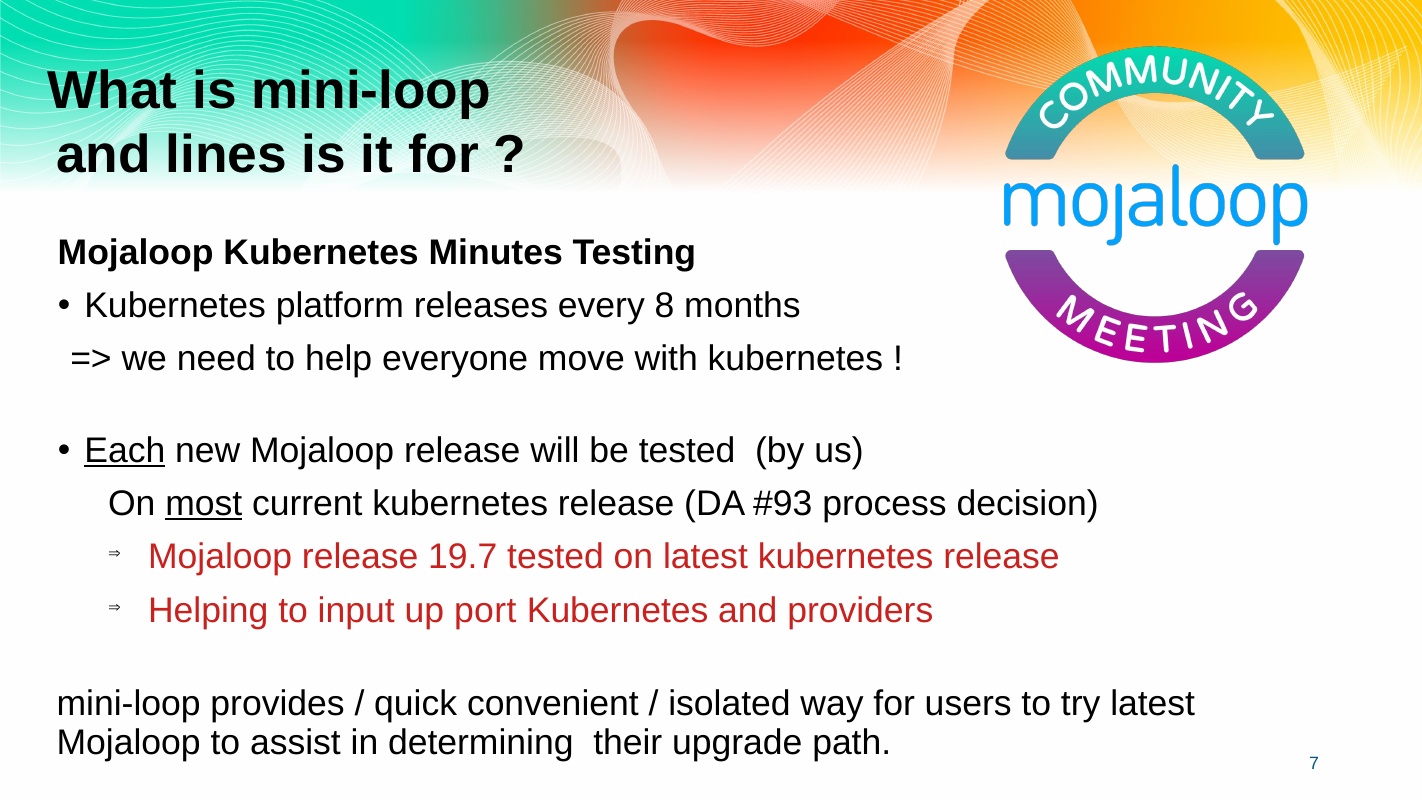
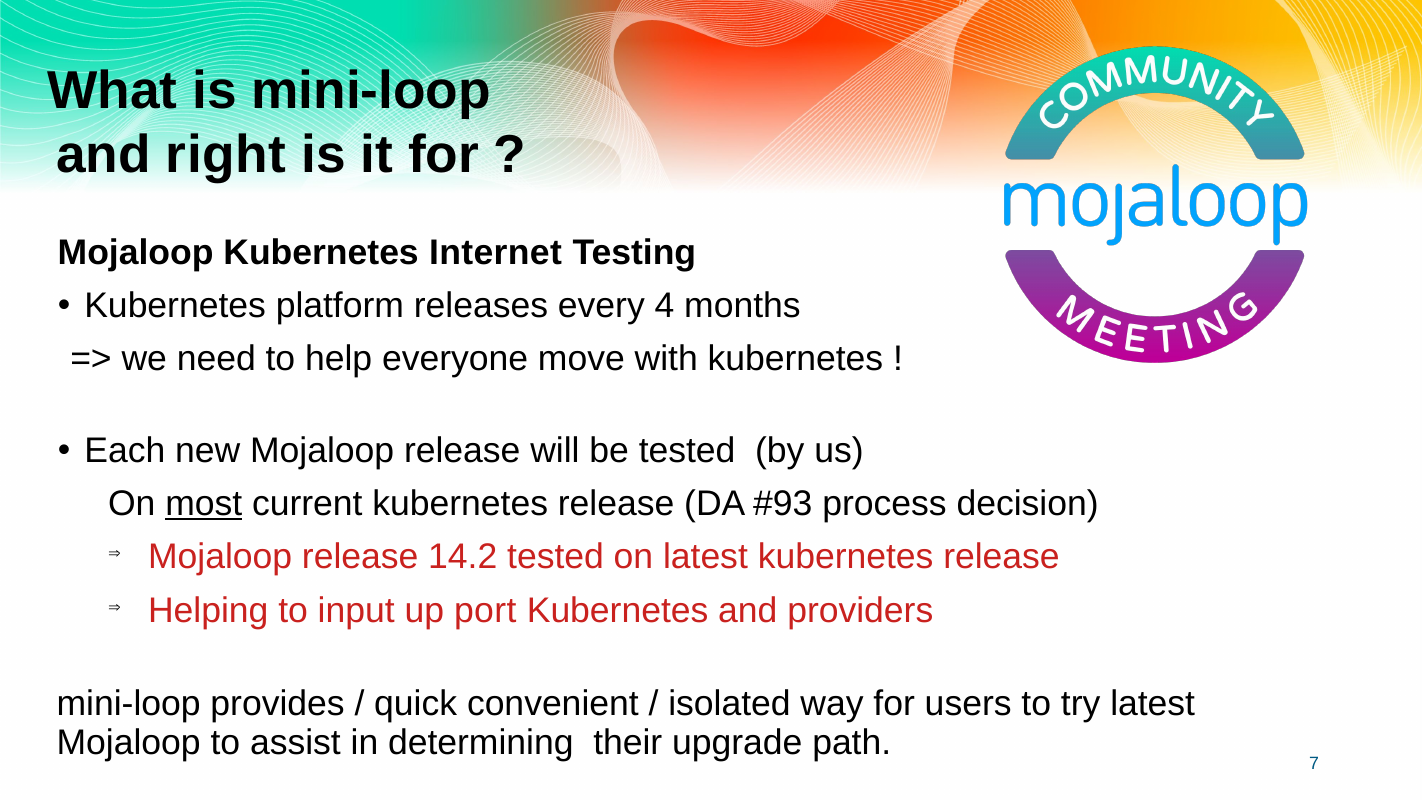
lines: lines -> right (226, 155)
Minutes: Minutes -> Internet (496, 252)
8: 8 -> 4 (664, 306)
Each underline: present -> none (125, 451)
19.7: 19.7 -> 14.2 (463, 557)
